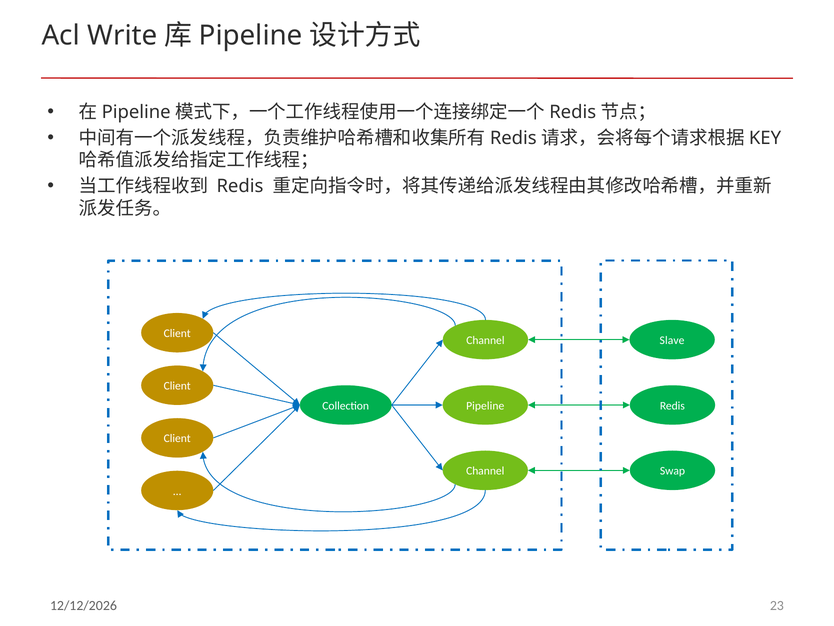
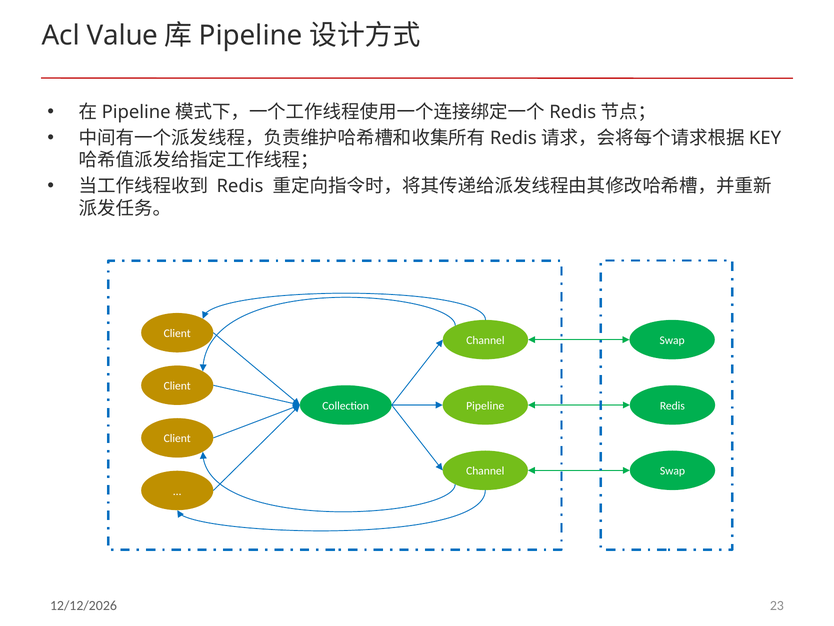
Write: Write -> Value (123, 36)
Slave: Slave -> Swap (672, 340)
